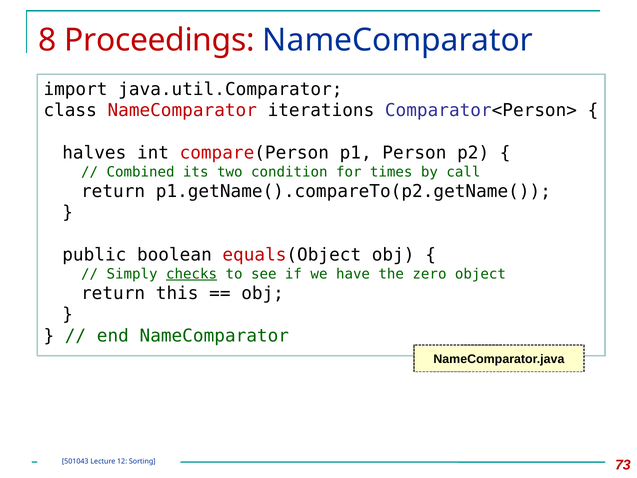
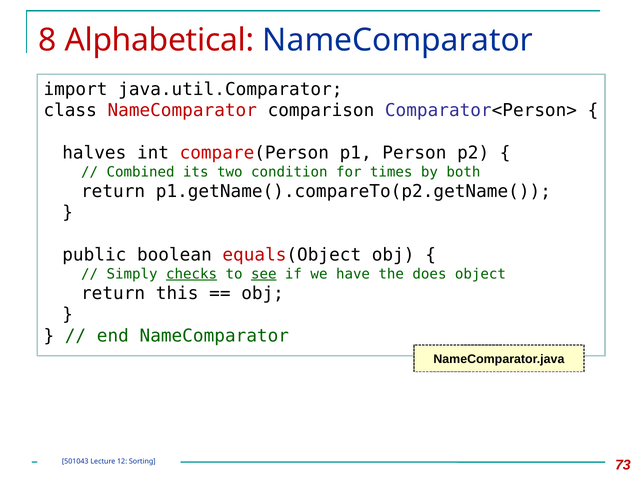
Proceedings: Proceedings -> Alphabetical (159, 40)
iterations: iterations -> comparison (321, 111)
call: call -> both (463, 172)
see underline: none -> present (264, 274)
zero: zero -> does (429, 274)
